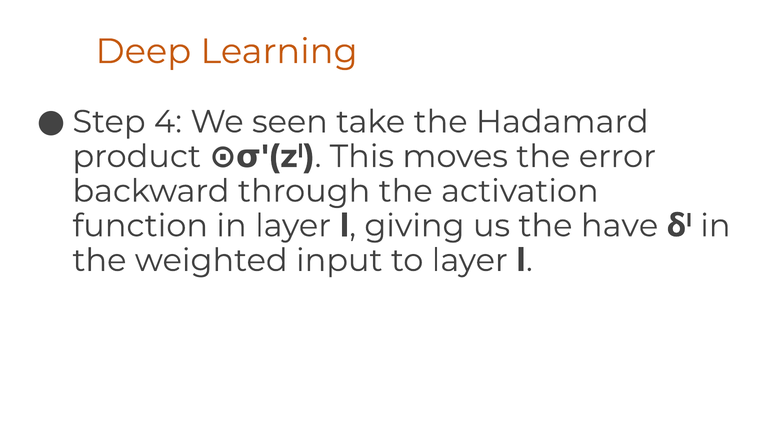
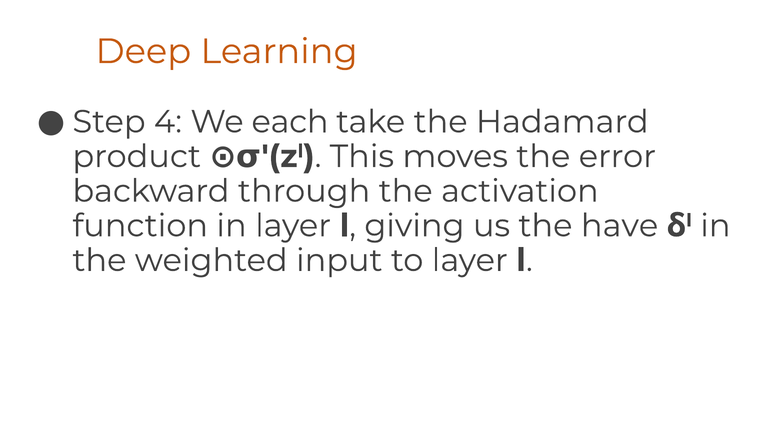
seen: seen -> each (290, 122)
